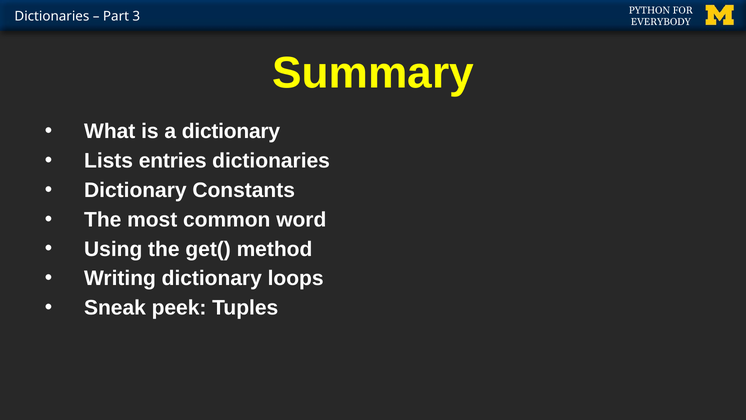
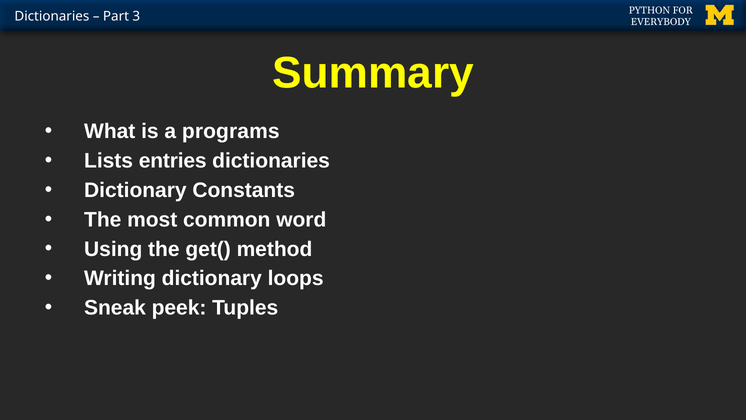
a dictionary: dictionary -> programs (231, 131)
